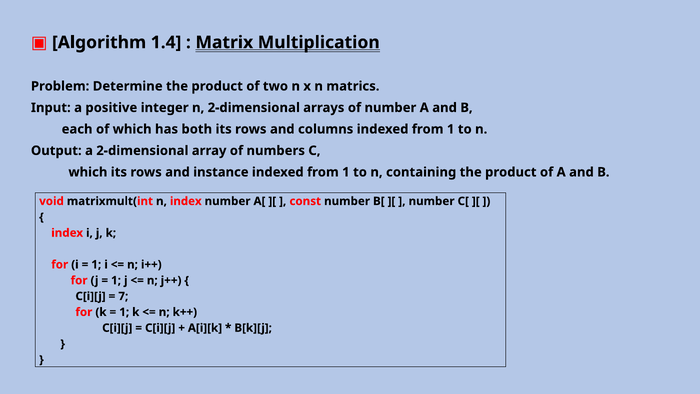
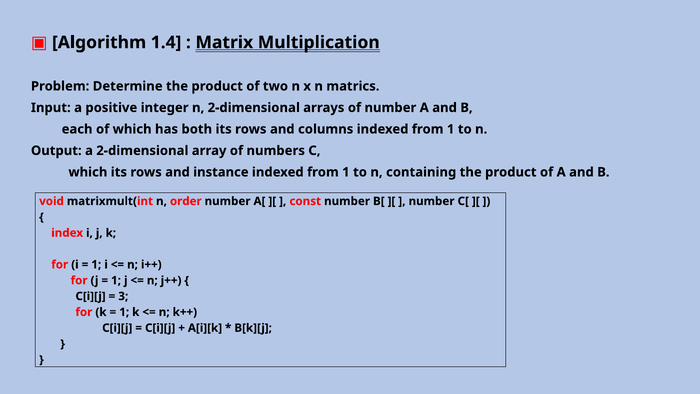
n index: index -> order (186, 201)
7: 7 -> 3 (123, 296)
